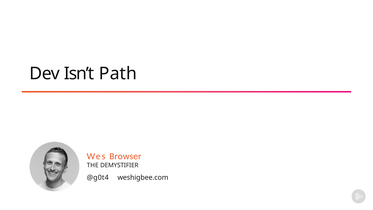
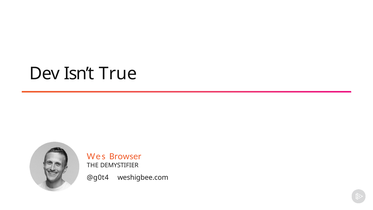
Path: Path -> True (118, 74)
